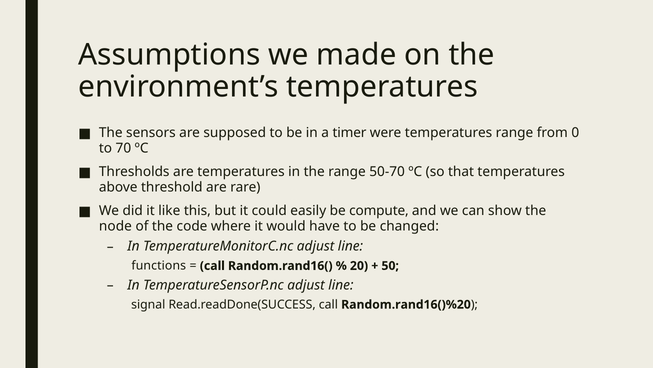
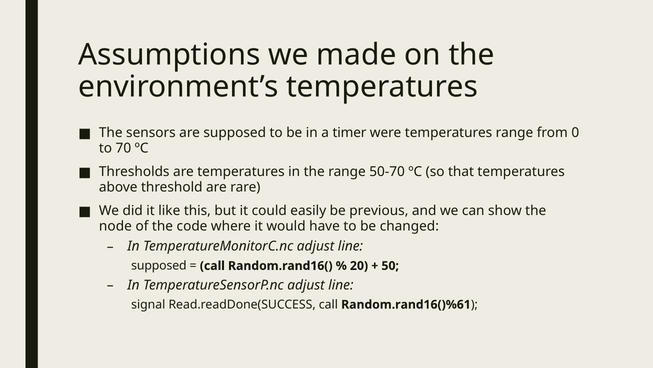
compute: compute -> previous (379, 211)
functions: functions -> supposed (159, 265)
Random.rand16()%20: Random.rand16()%20 -> Random.rand16()%61 (406, 304)
